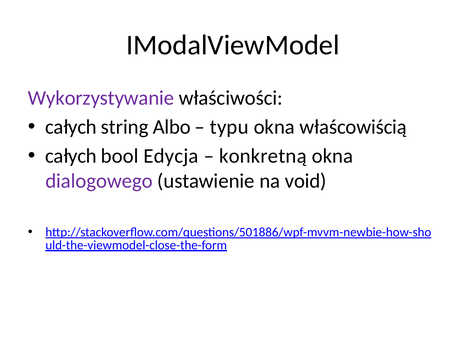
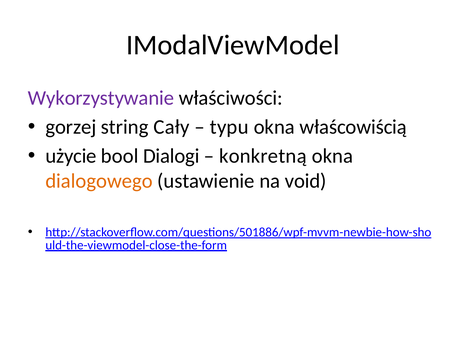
całych: całych -> gorzej (71, 127)
Albo: Albo -> Cały (171, 127)
całych: całych -> użycie (71, 156)
Edycja: Edycja -> Dialogi (171, 156)
dialogowego colour: purple -> orange (99, 181)
